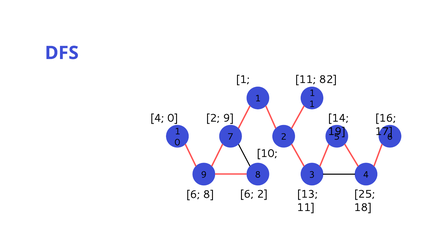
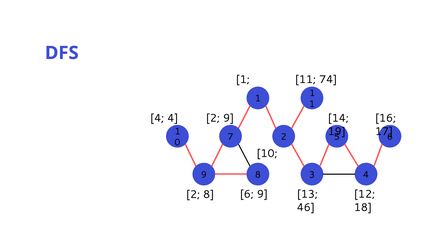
82: 82 -> 74 (328, 79)
4 0: 0 -> 4 (173, 118)
6 2: 2 -> 9 (262, 194)
25: 25 -> 12 (364, 194)
6: 6 -> 2 (193, 195)
11: 11 -> 46 (306, 208)
